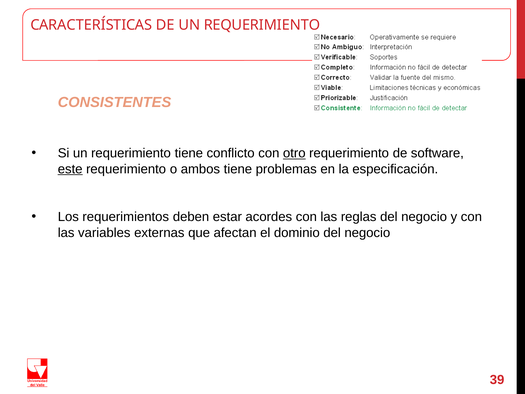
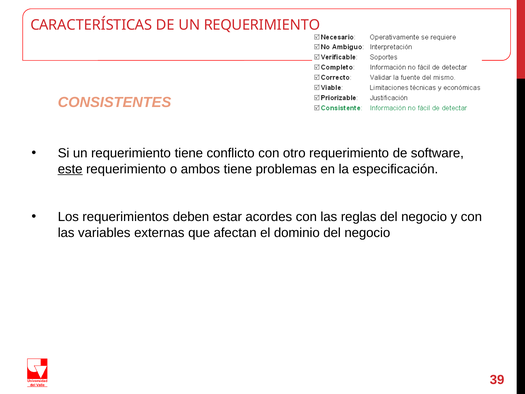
otro underline: present -> none (294, 153)
